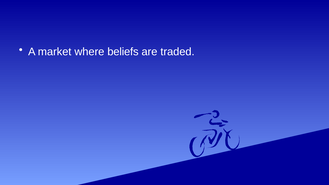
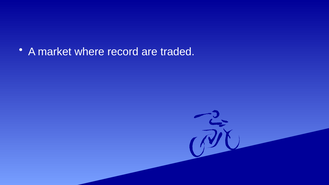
beliefs: beliefs -> record (123, 52)
